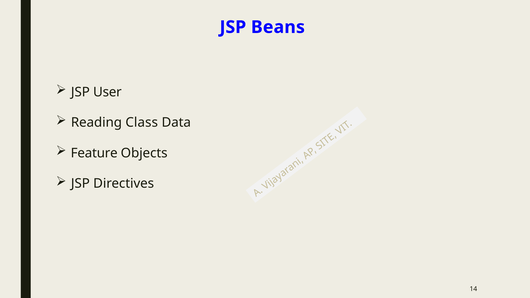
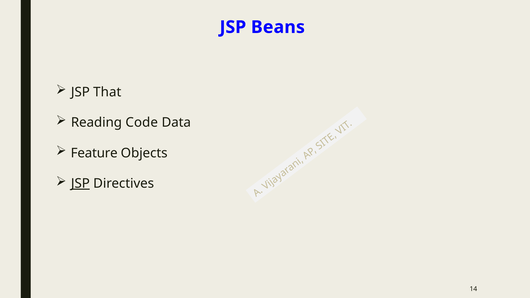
User: User -> That (107, 92)
Class: Class -> Code (142, 123)
JSP underline: none -> present (80, 184)
